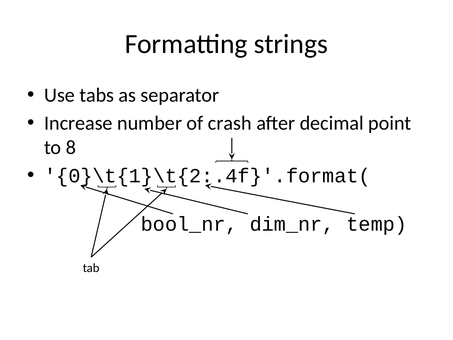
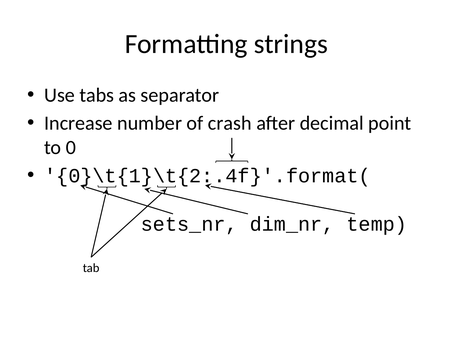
8: 8 -> 0 (71, 147)
bool_nr: bool_nr -> sets_nr (189, 224)
